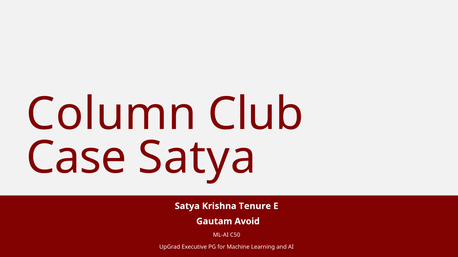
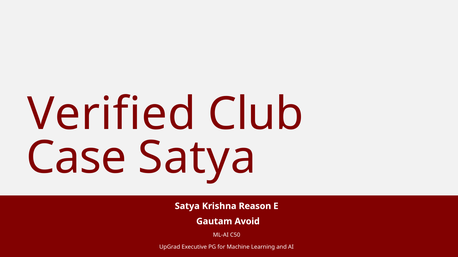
Column: Column -> Verified (111, 114)
Tenure: Tenure -> Reason (255, 207)
